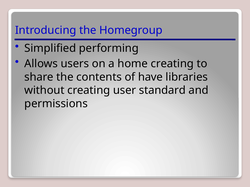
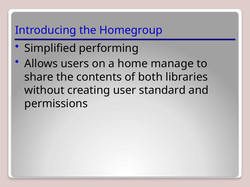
home creating: creating -> manage (172, 64)
have: have -> both (150, 77)
